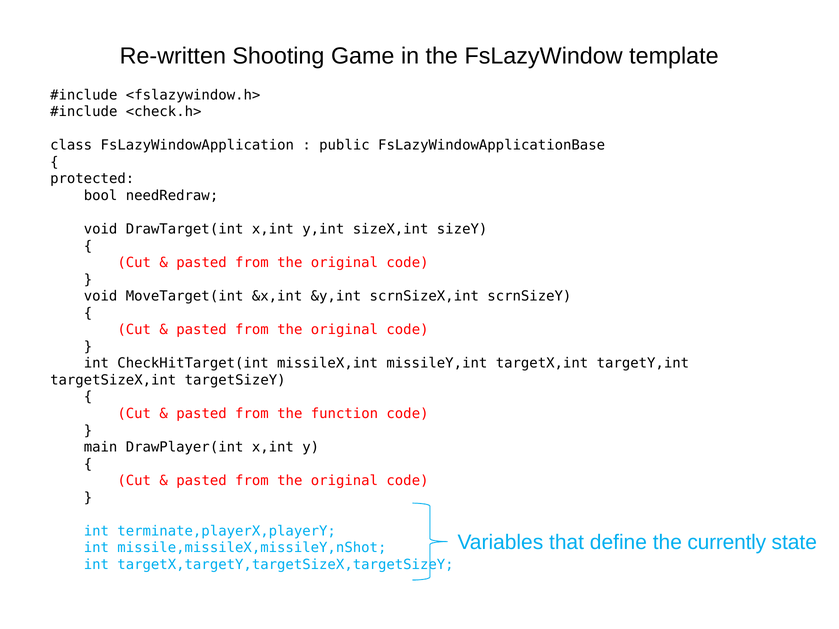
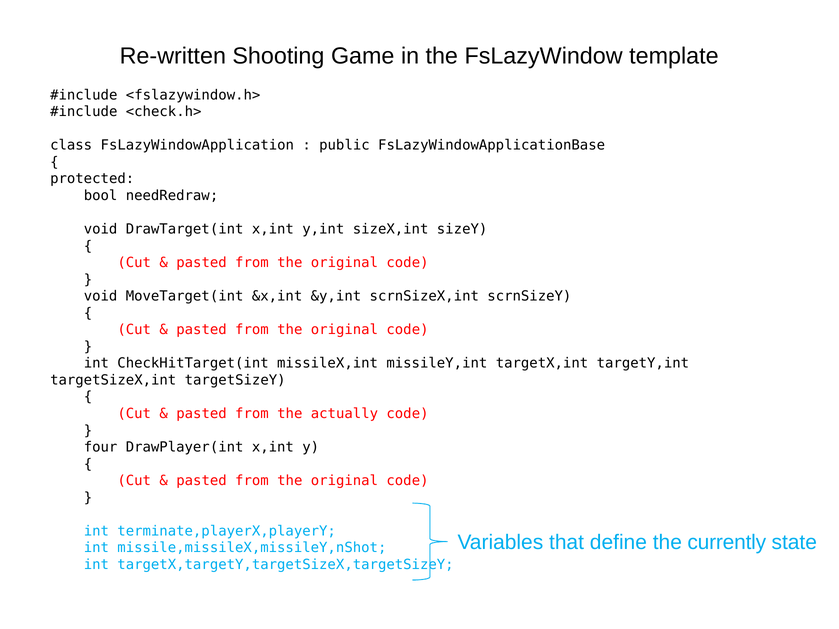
function: function -> actually (344, 414)
main: main -> four (101, 447)
